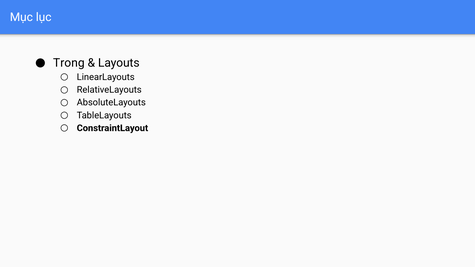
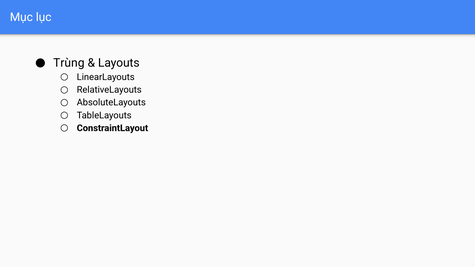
Trong: Trong -> Trùng (69, 63)
